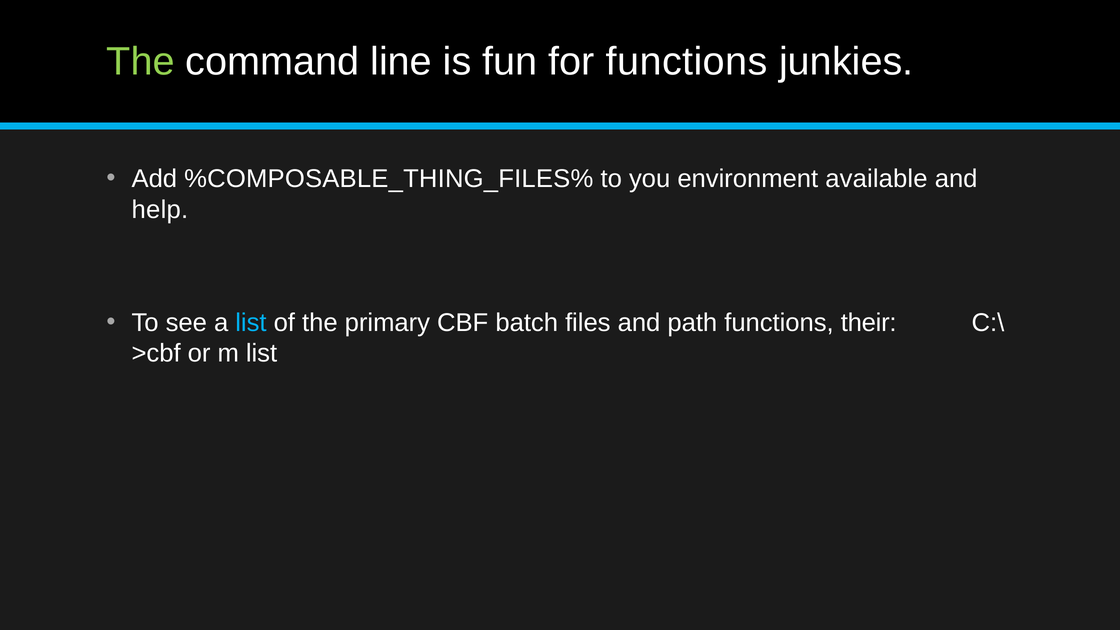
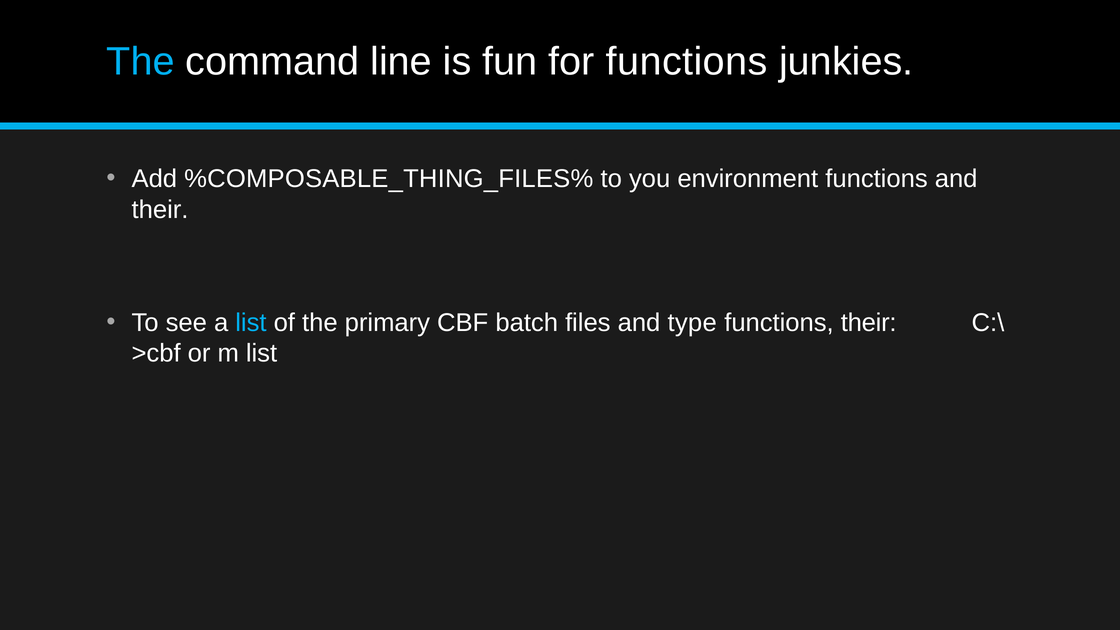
The colour: light green -> light blue (141, 62)
environment available: available -> functions (877, 179)
help: help -> their (160, 210)
path: path -> type (692, 323)
